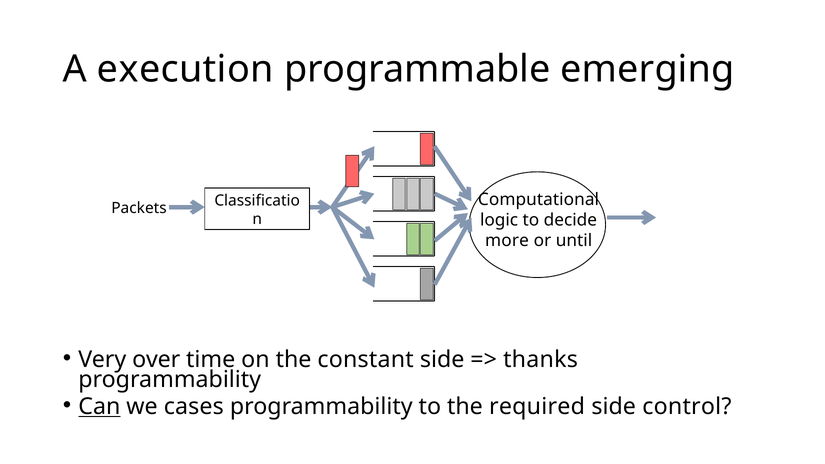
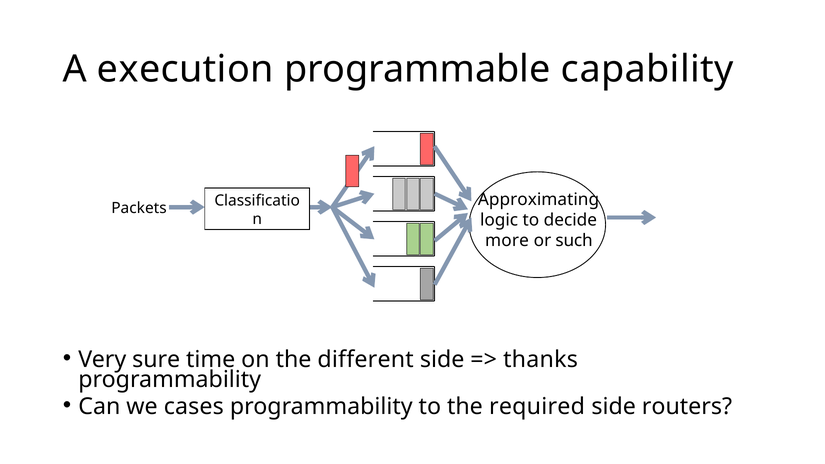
emerging: emerging -> capability (647, 69)
Computational: Computational -> Approximating (539, 199)
until: until -> such (574, 241)
over: over -> sure (156, 360)
constant: constant -> different (366, 360)
Can underline: present -> none (99, 407)
control: control -> routers (687, 407)
